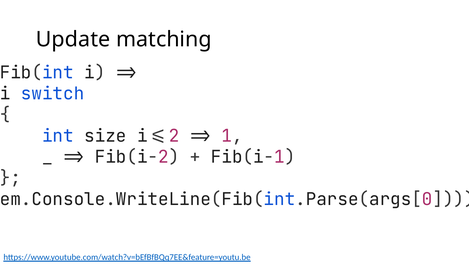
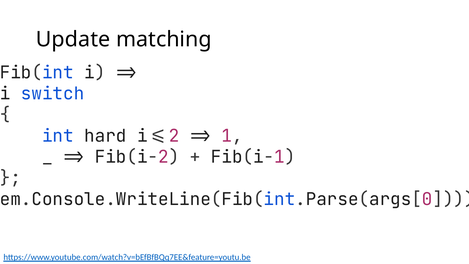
size: size -> hard (105, 136)
